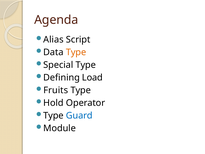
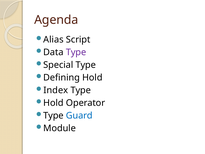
Type colour: orange -> purple (76, 52)
Defining Load: Load -> Hold (92, 78)
Fruits: Fruits -> Index (56, 90)
